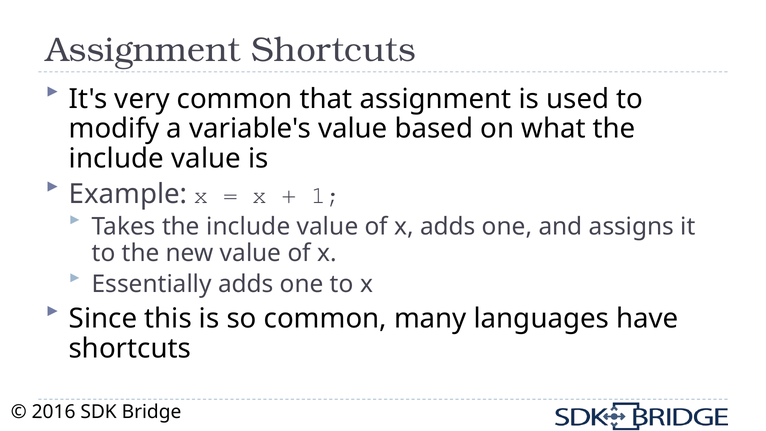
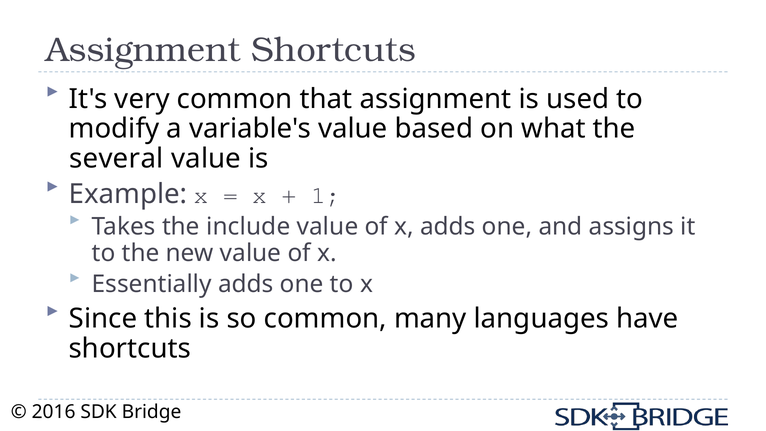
include: include -> several (116, 159)
